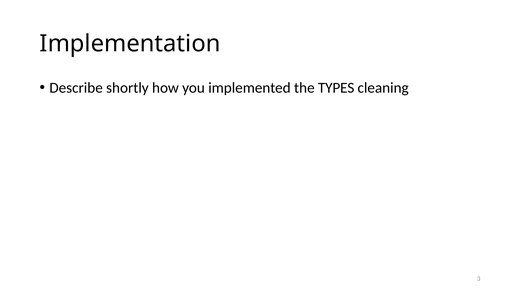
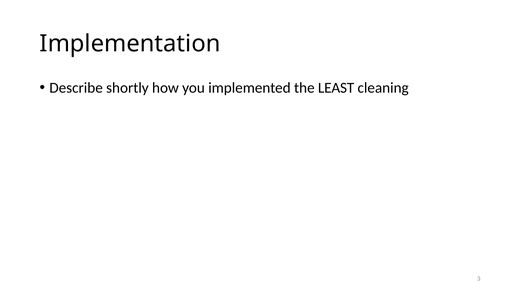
TYPES: TYPES -> LEAST (336, 88)
